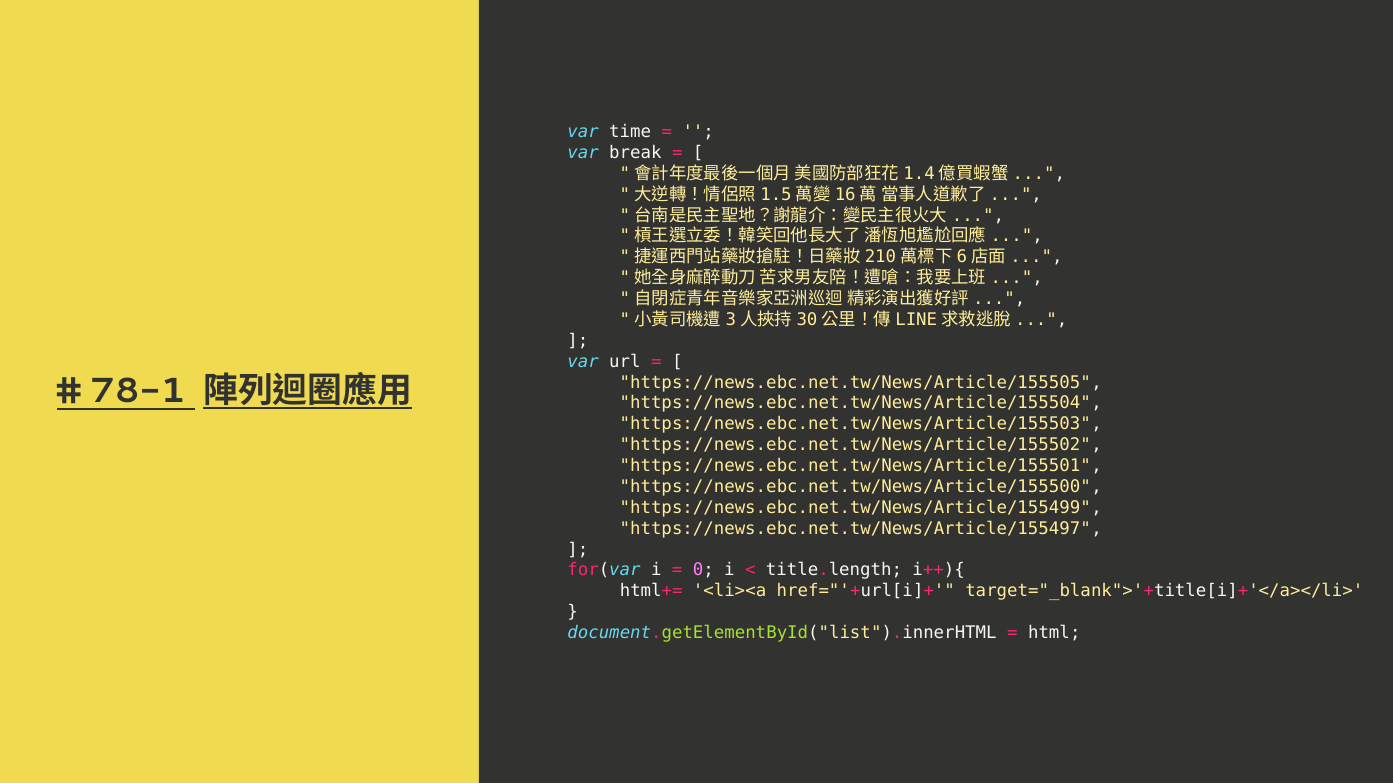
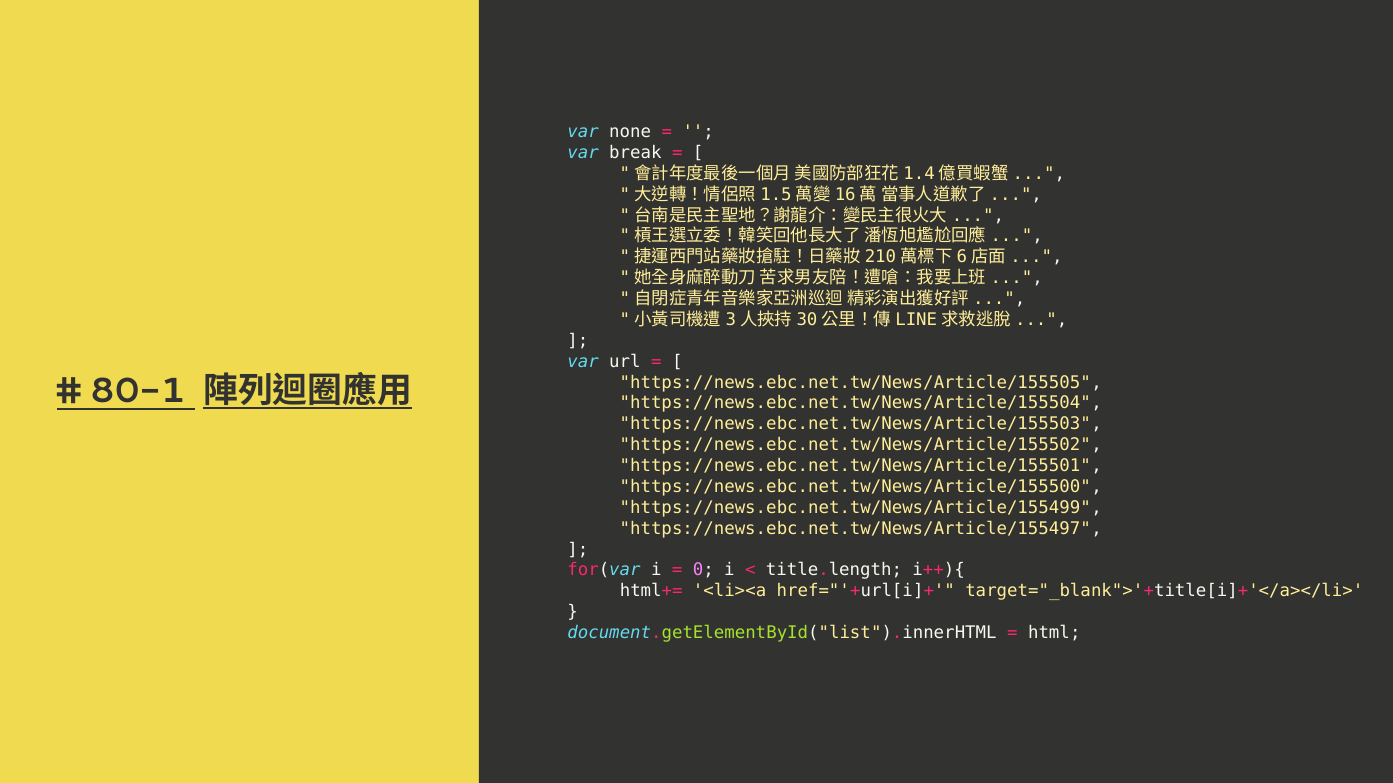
time: time -> none (630, 132)
78-1: 78-1 -> 80-1 (138, 392)
